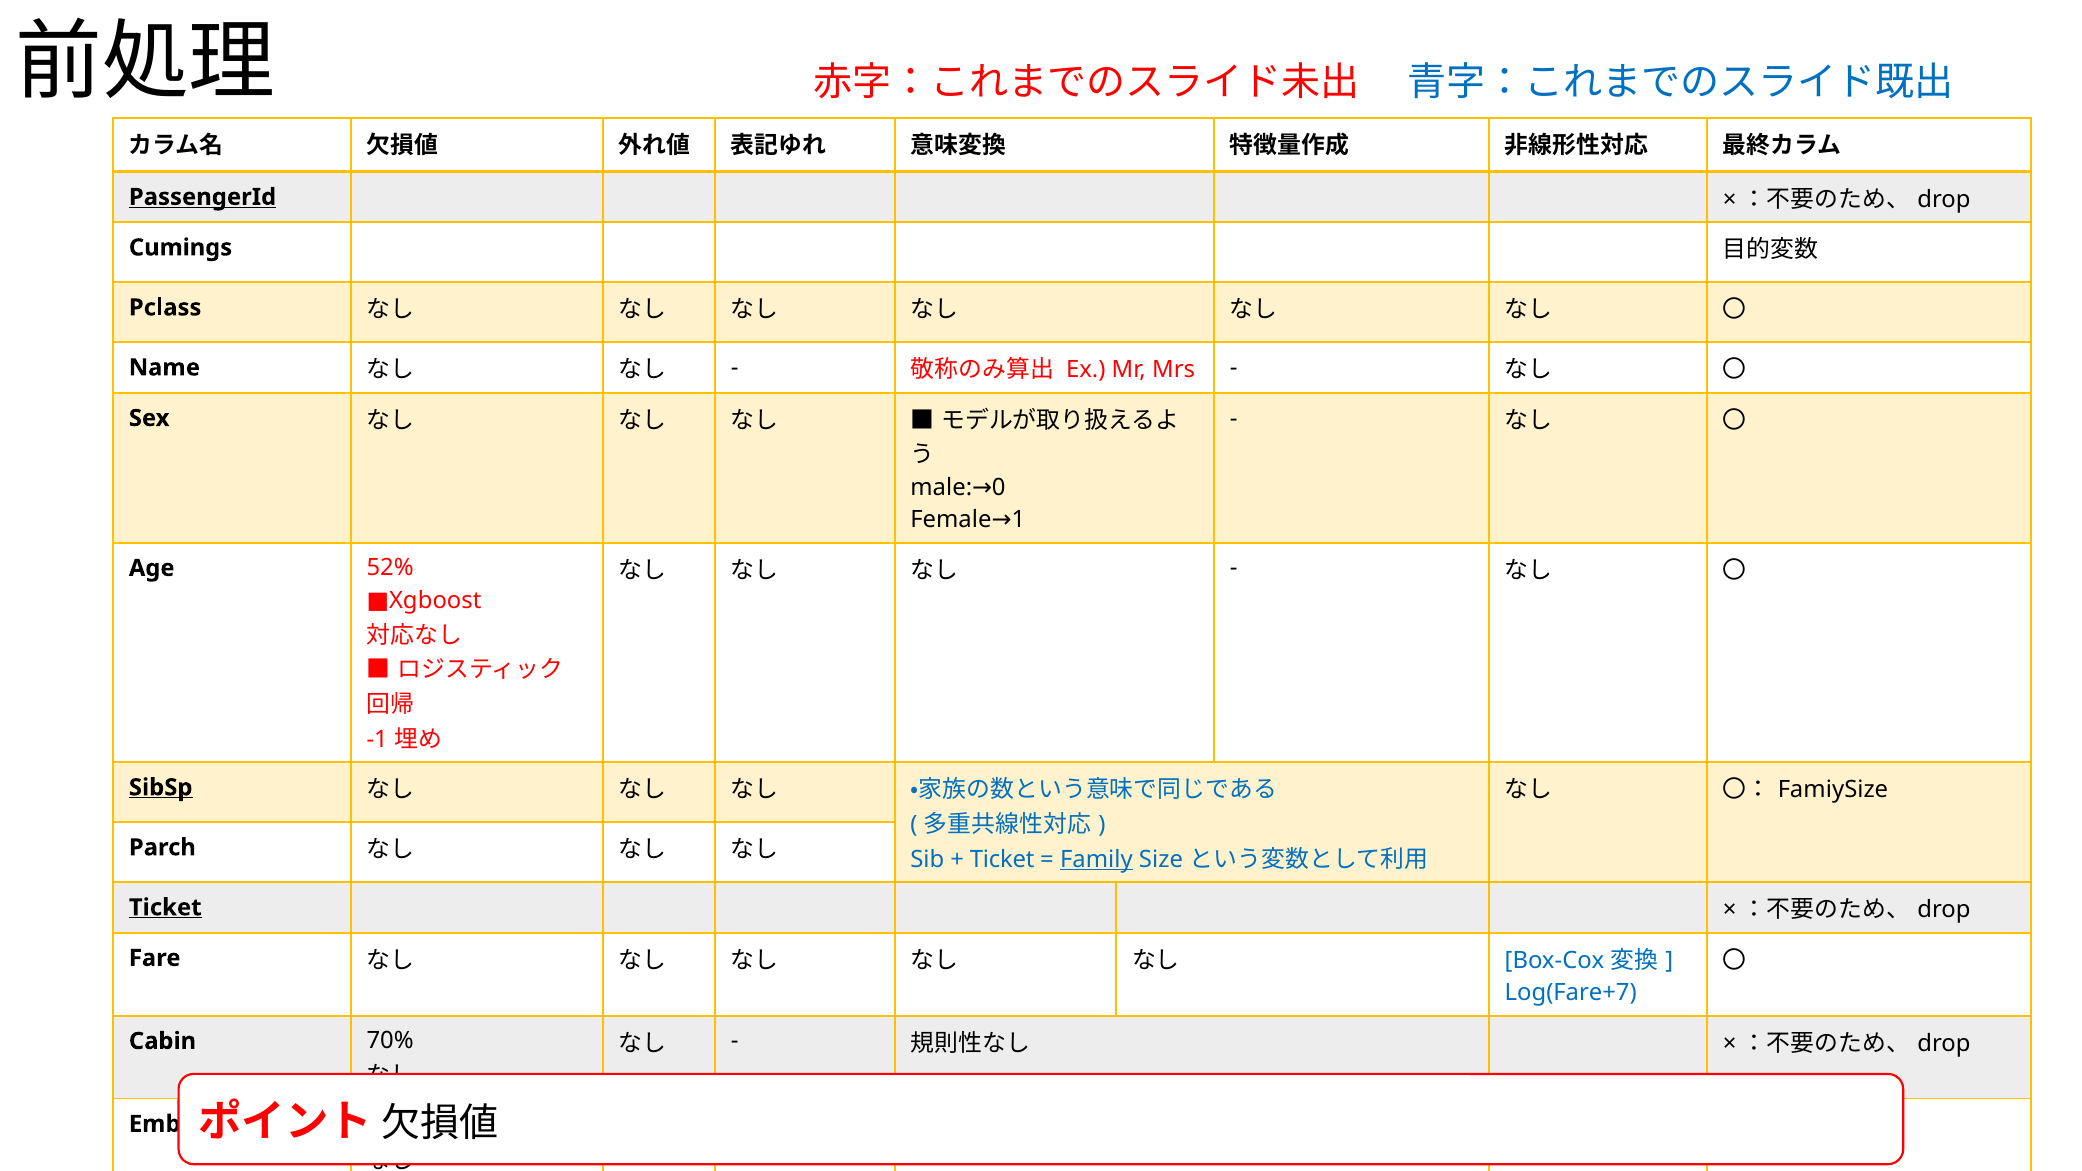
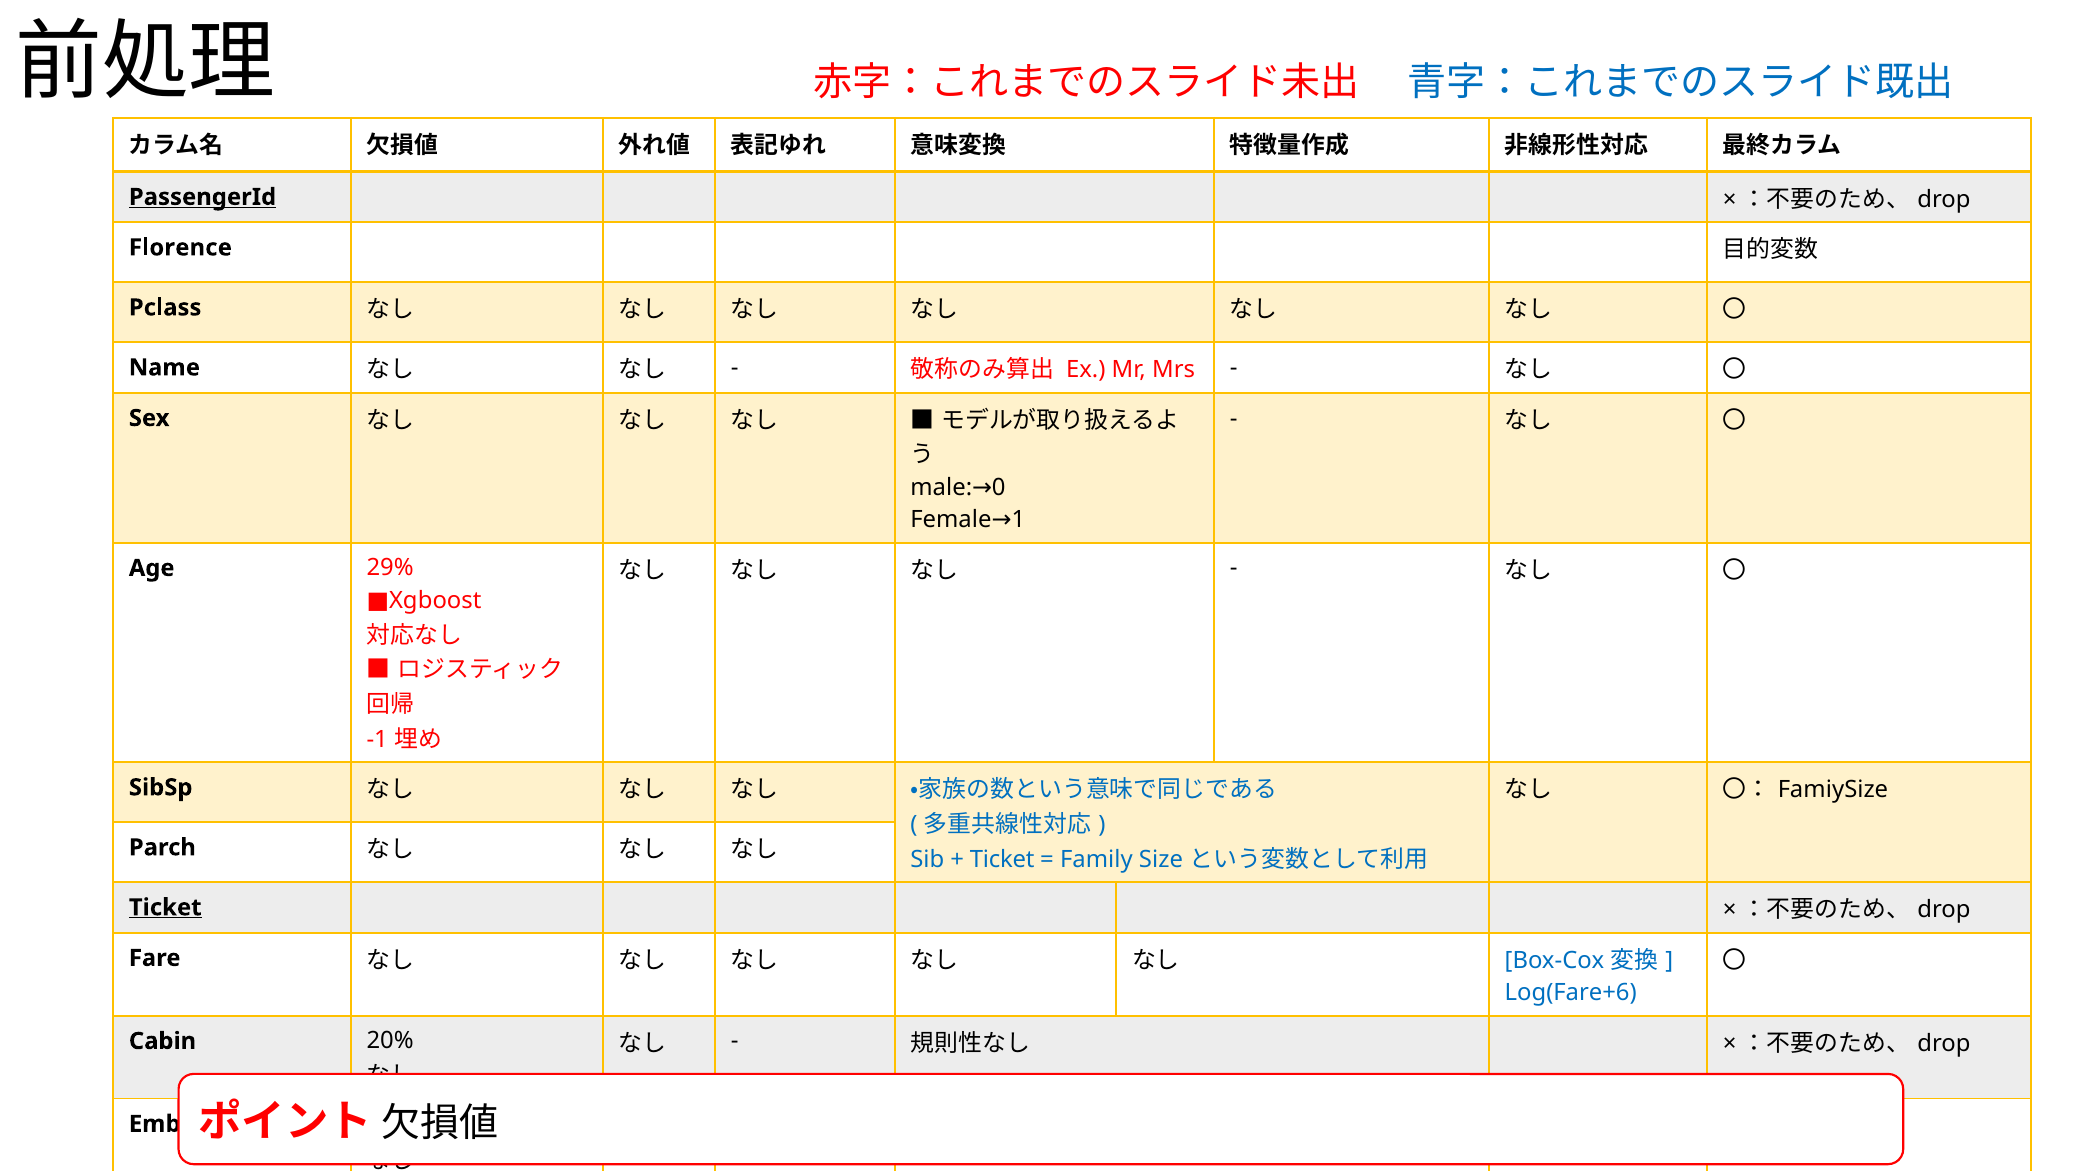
Cumings: Cumings -> Florence (180, 248)
52%: 52% -> 29% (390, 568)
SibSp underline: present -> none (161, 788)
Family underline: present -> none (1096, 859)
Log(Fare+7: Log(Fare+7 -> Log(Fare+6 (1571, 993)
70%: 70% -> 20% (390, 1041)
